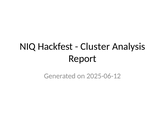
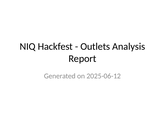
Cluster: Cluster -> Outlets (95, 46)
